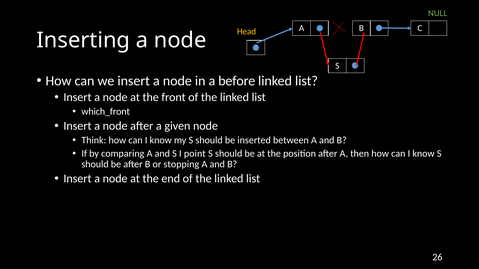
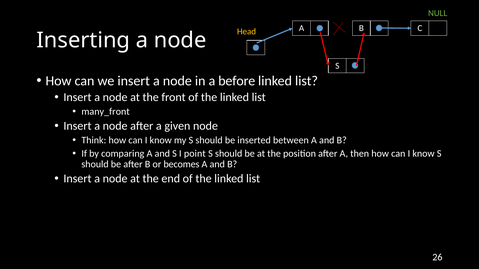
which_front: which_front -> many_front (106, 112)
stopping: stopping -> becomes (181, 165)
